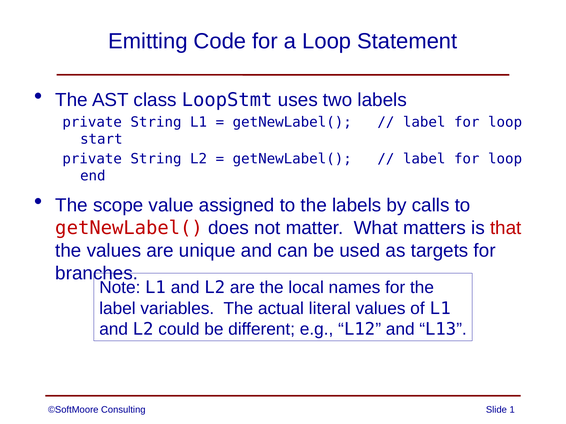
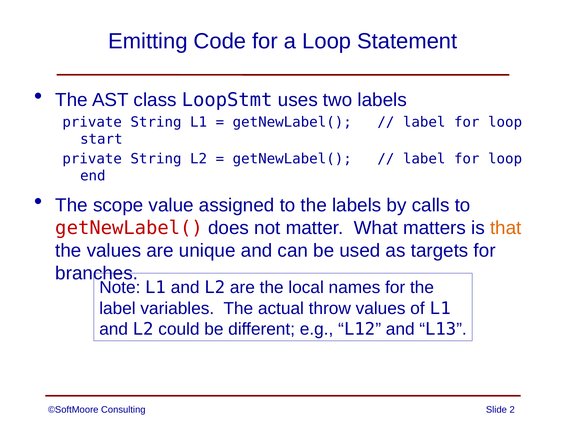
that colour: red -> orange (506, 228)
literal: literal -> throw (330, 309)
1: 1 -> 2 (512, 410)
